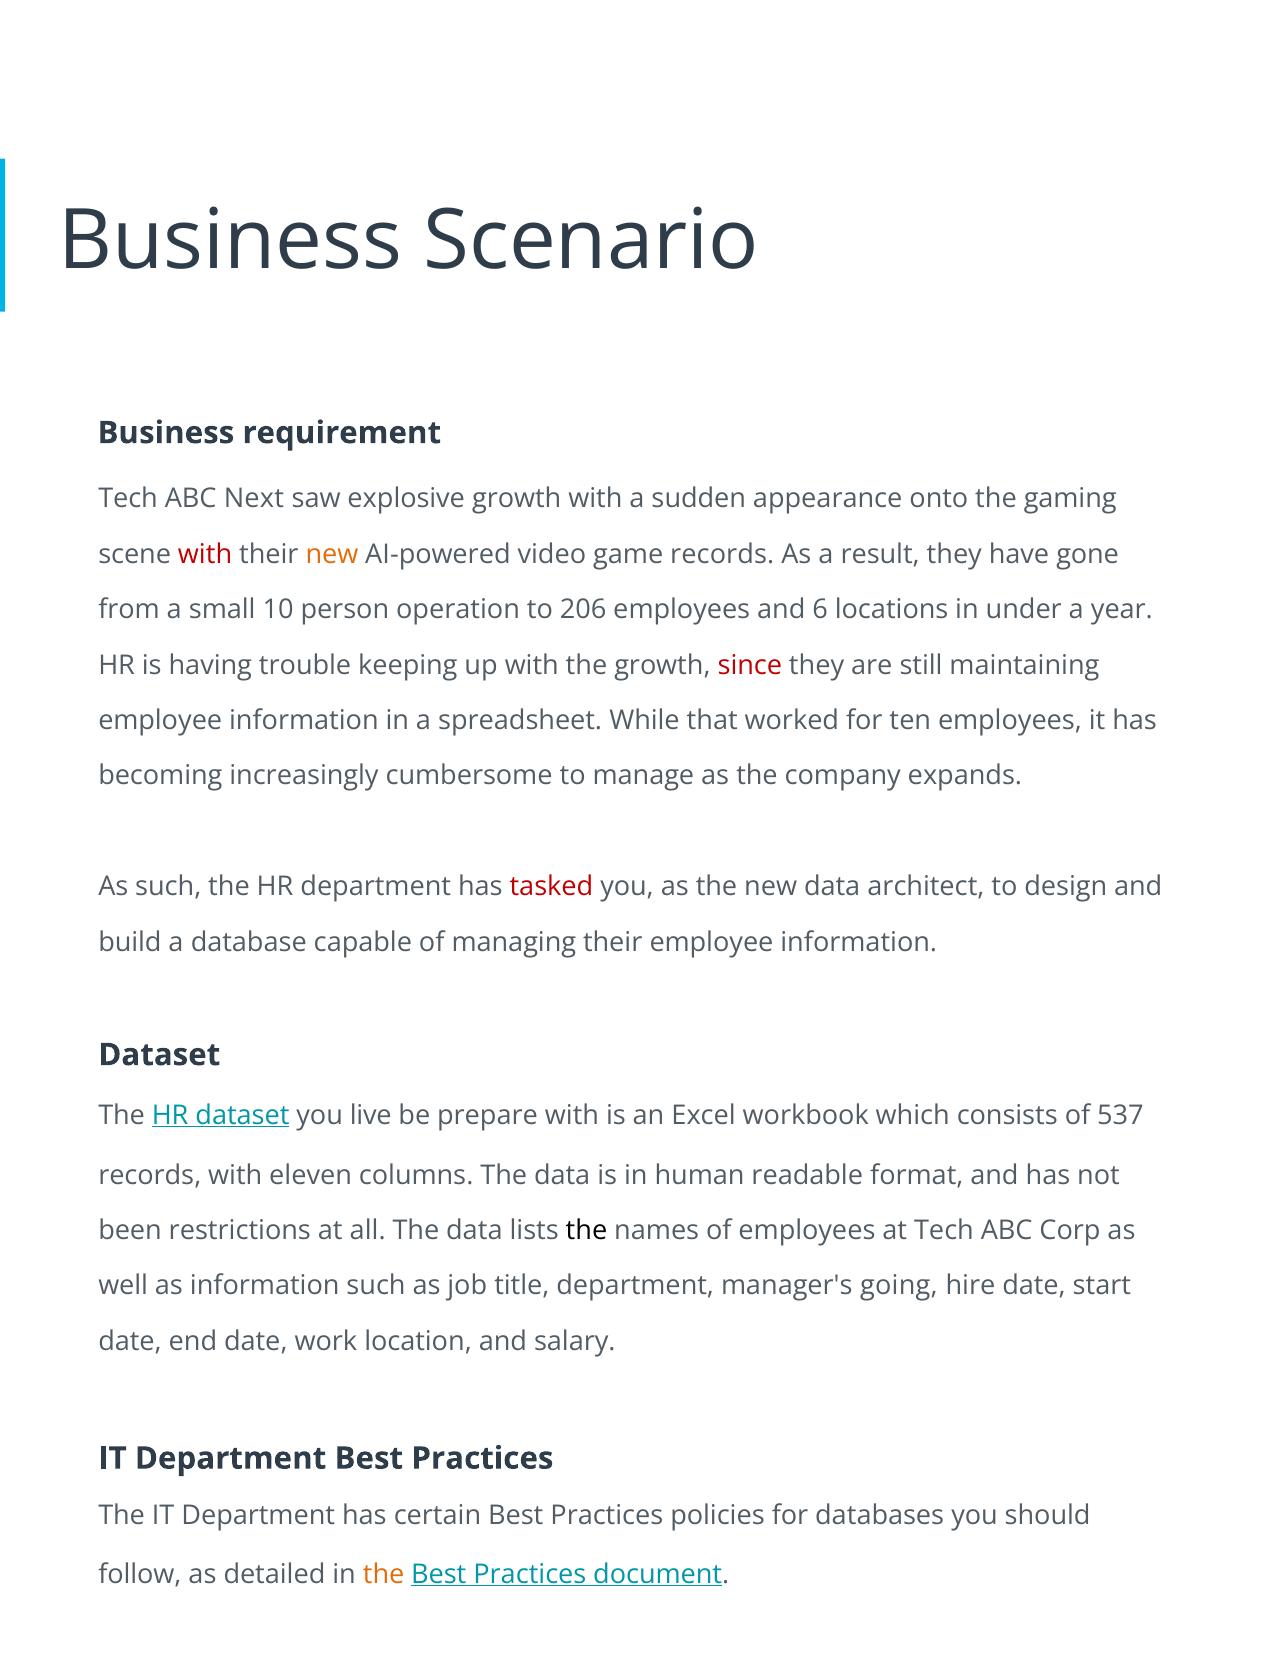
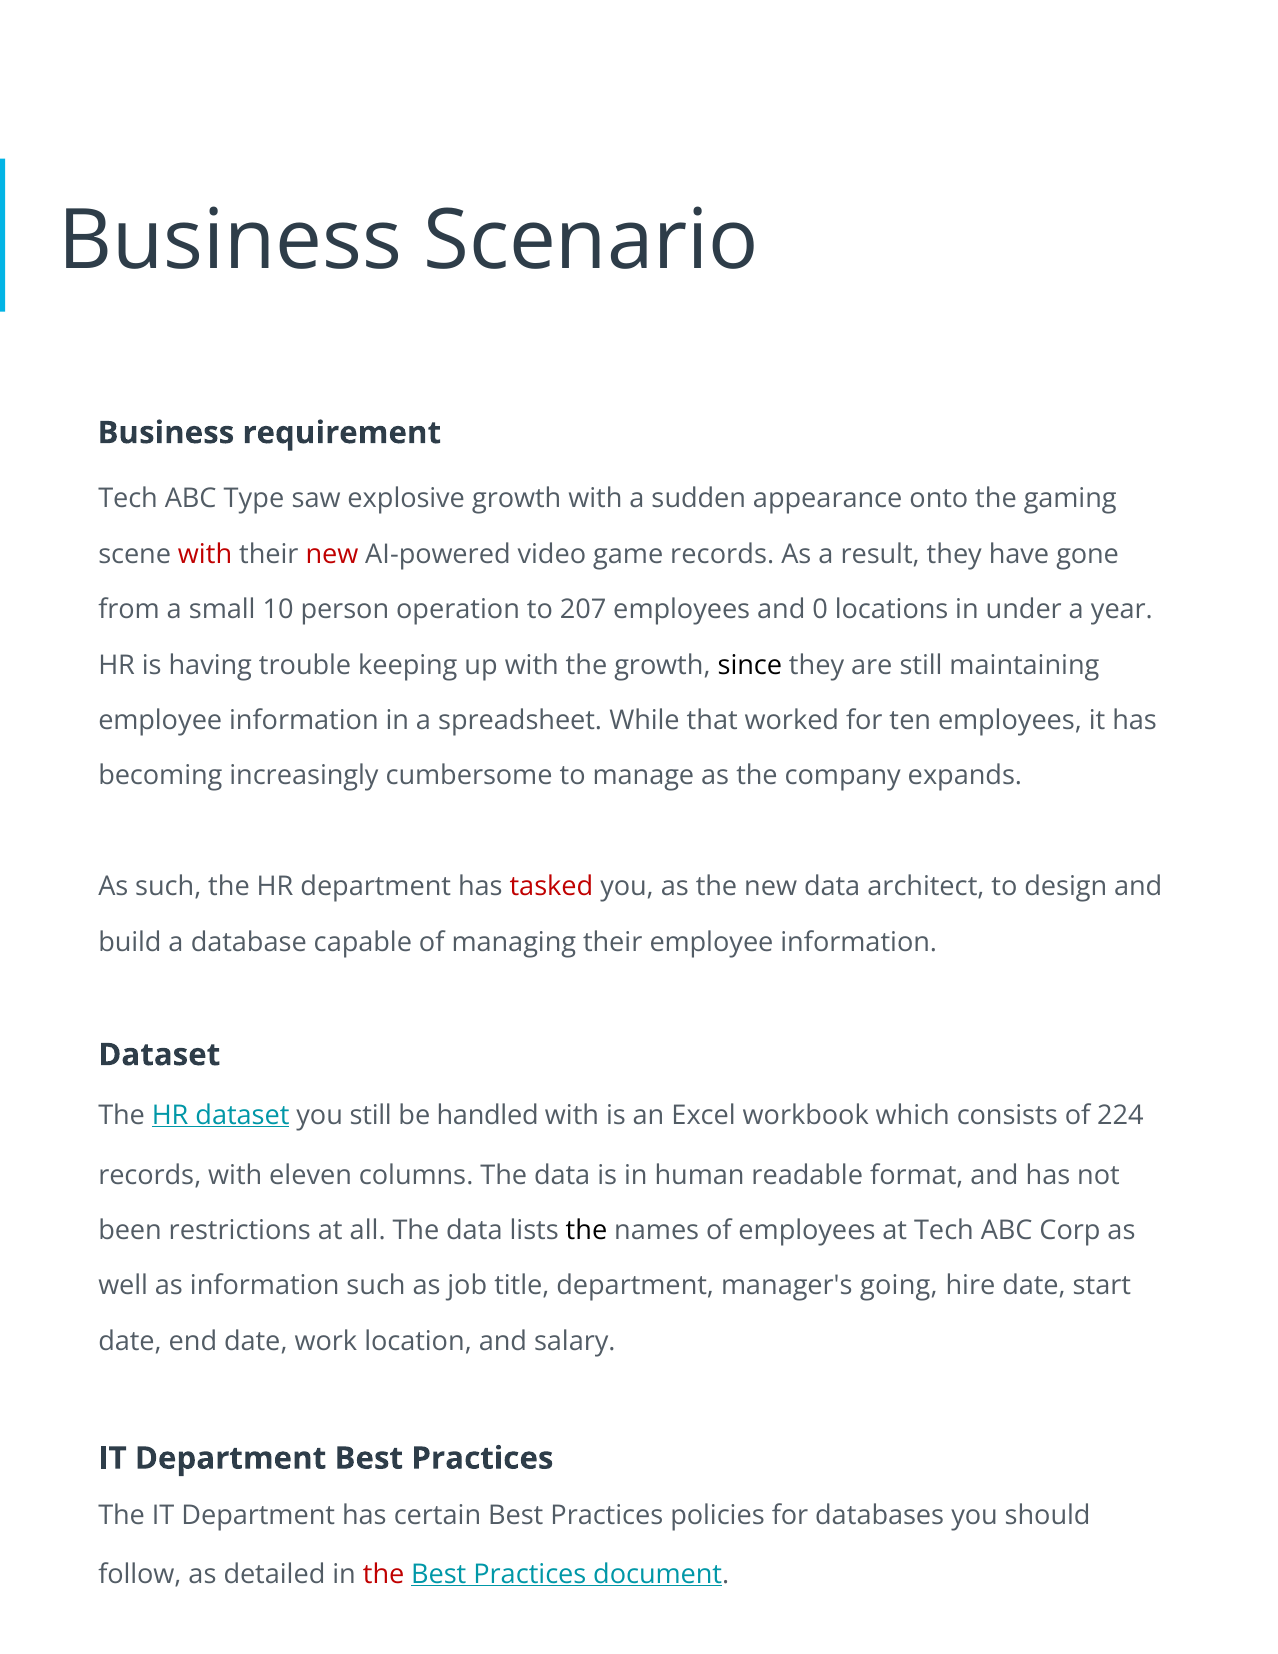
Next: Next -> Type (254, 499)
new colour: orange -> red (332, 554)
206: 206 -> 207 (583, 610)
6: 6 -> 0 (820, 610)
since colour: red -> black (750, 665)
you live: live -> still (371, 1115)
prepare: prepare -> handled (488, 1115)
537: 537 -> 224 (1120, 1115)
the colour: orange -> red (384, 1574)
